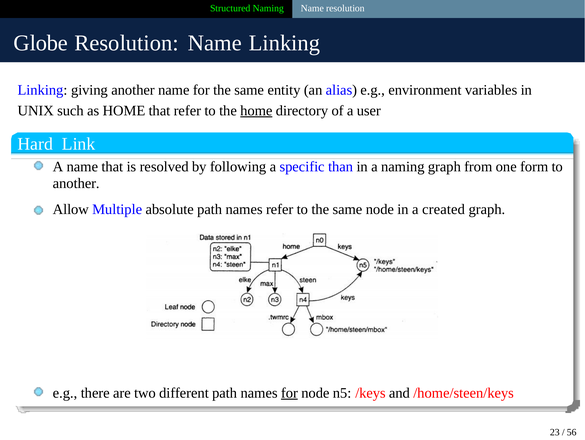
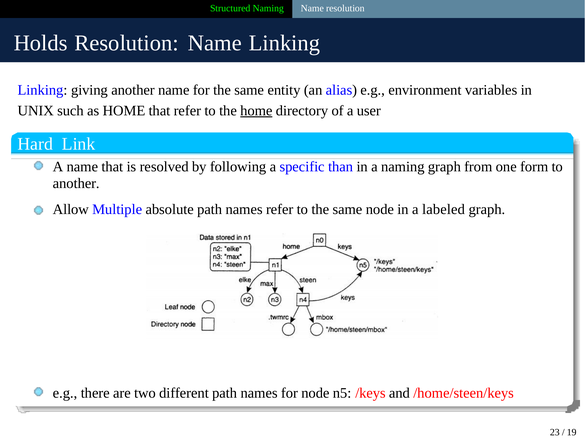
Globe: Globe -> Holds (41, 43)
created: created -> labeled (444, 209)
for underline: present -> none (289, 393)
56: 56 -> 19 (572, 432)
